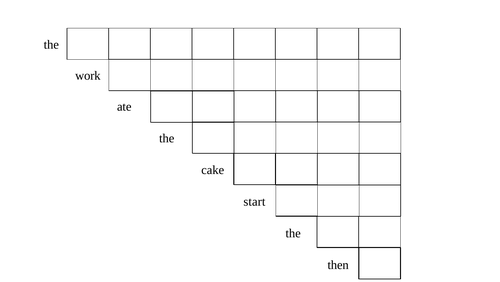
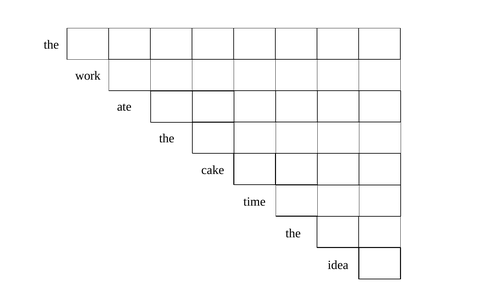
start: start -> time (254, 201)
then: then -> idea (338, 264)
